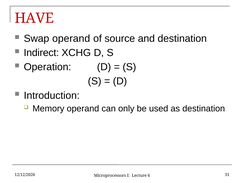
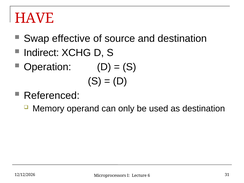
Swap operand: operand -> effective (71, 39)
Introduction: Introduction -> Referenced (52, 95)
